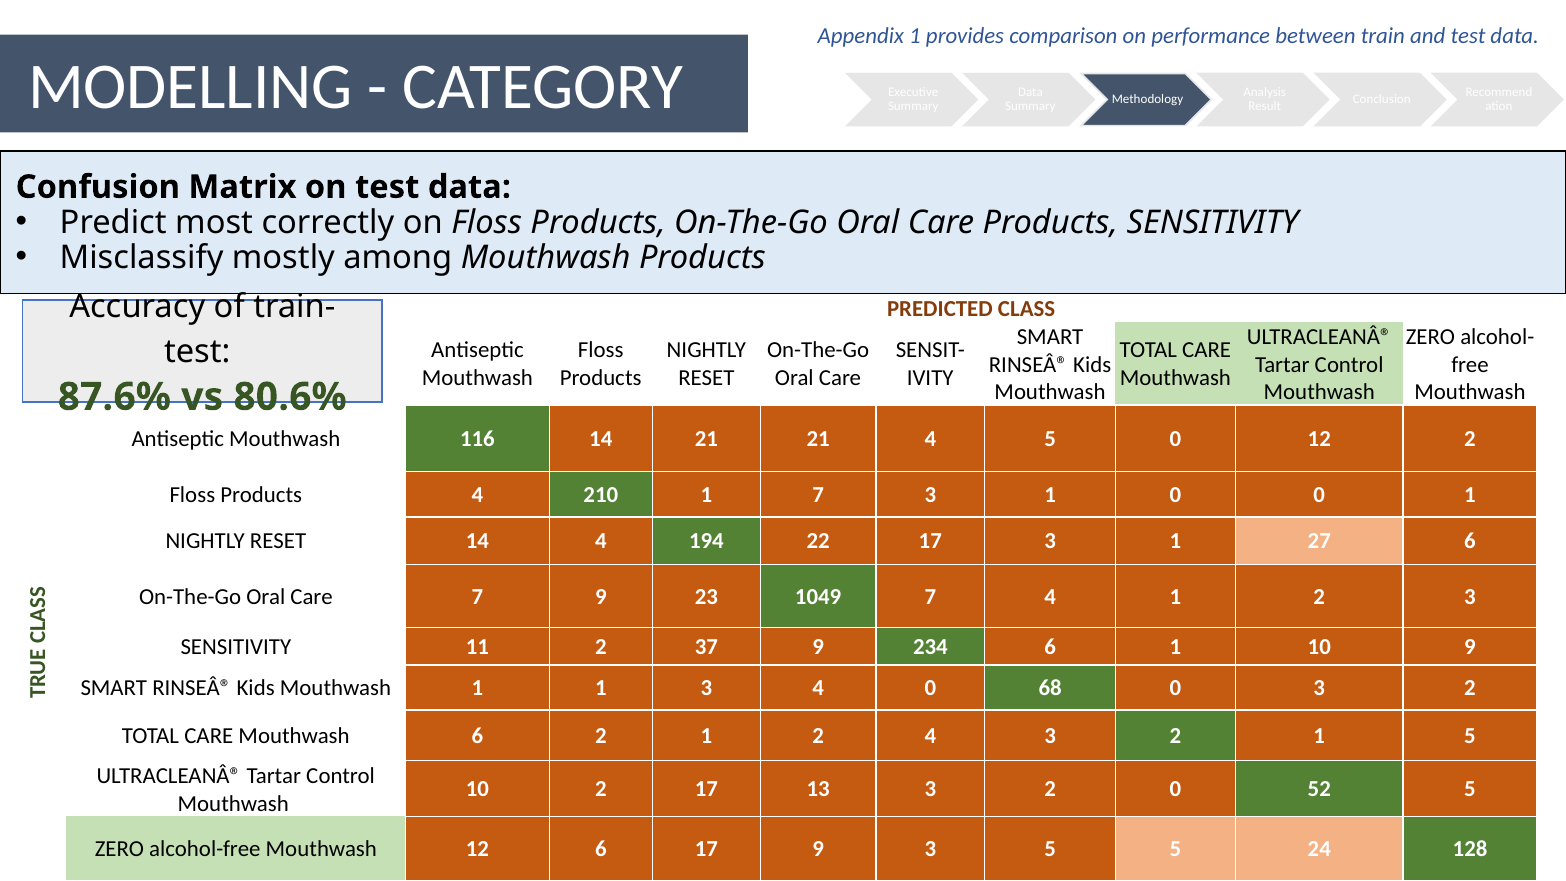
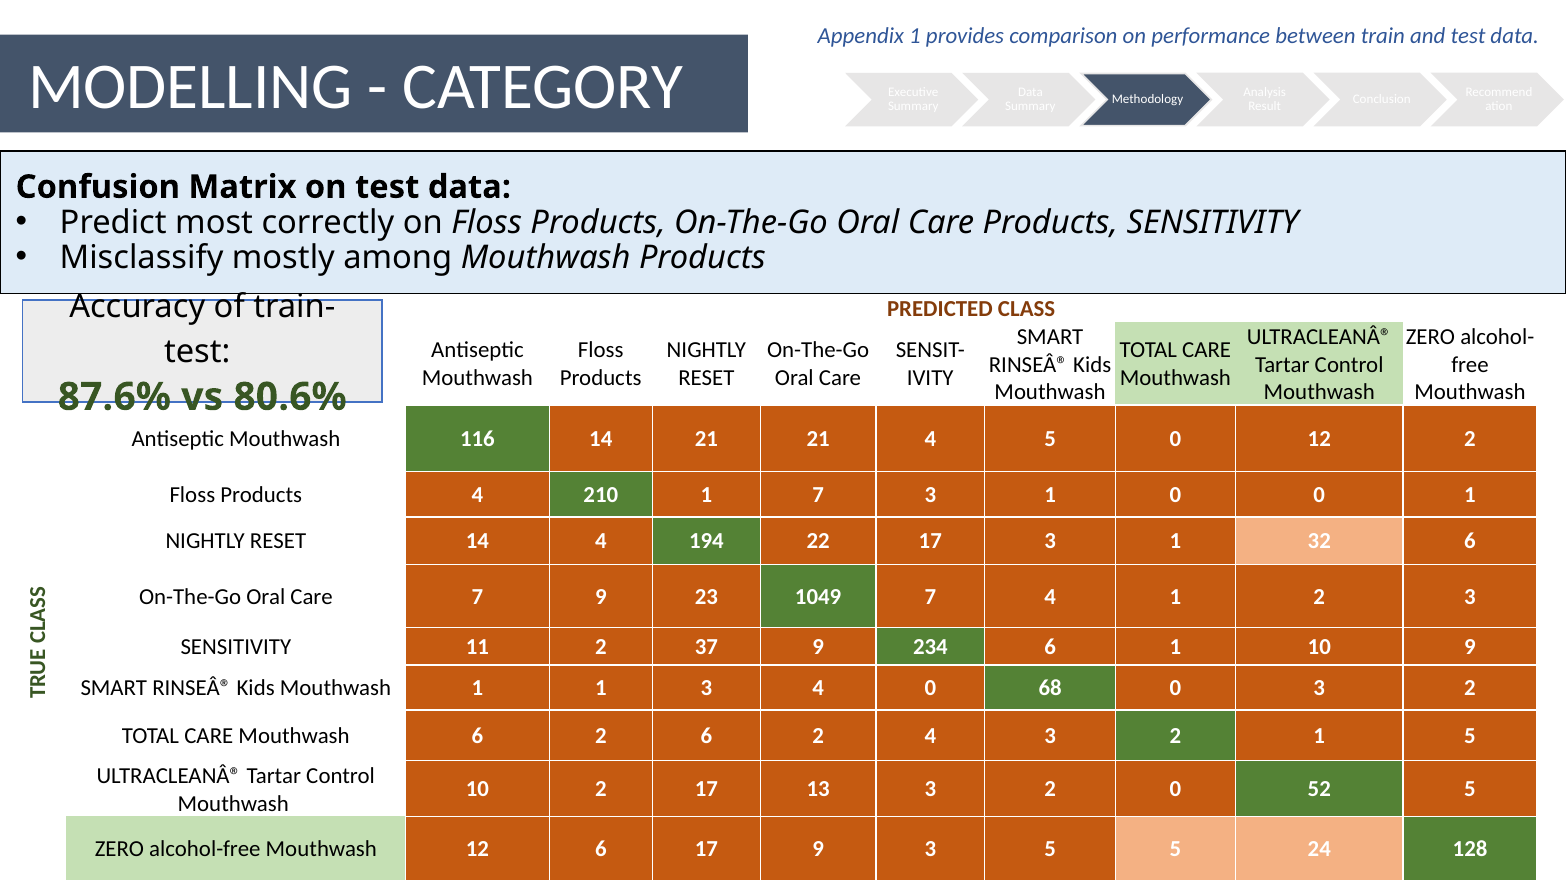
27: 27 -> 32 (1319, 541)
6 2 1: 1 -> 6 (706, 736)
